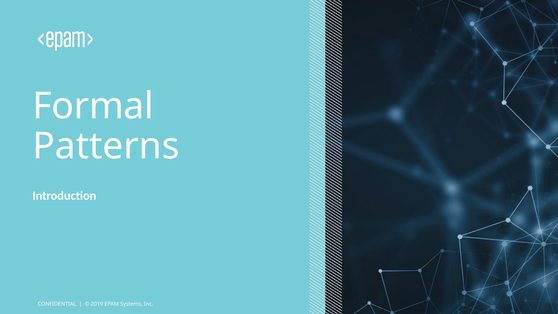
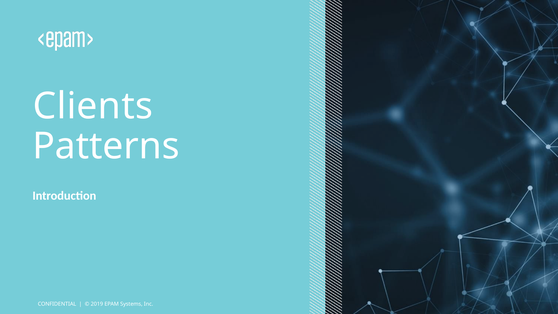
Formal: Formal -> Clients (93, 106)
